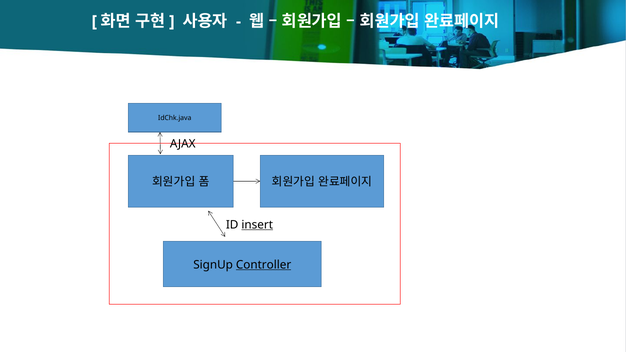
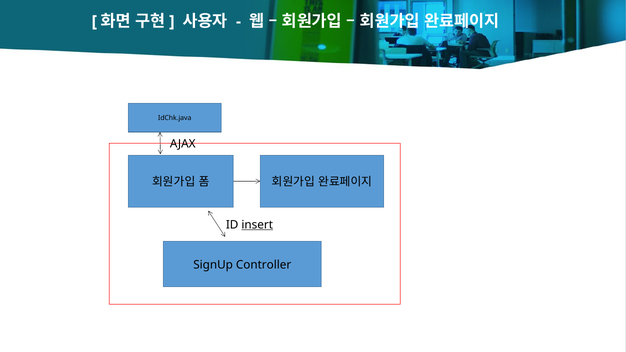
Controller underline: present -> none (264, 265)
